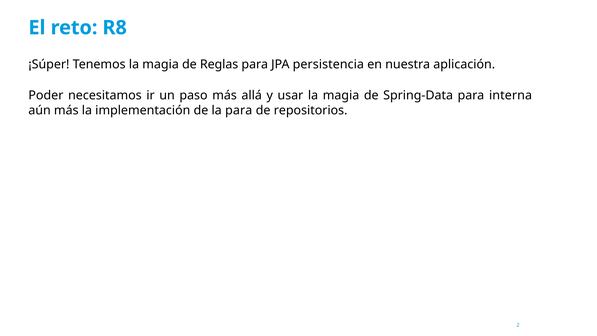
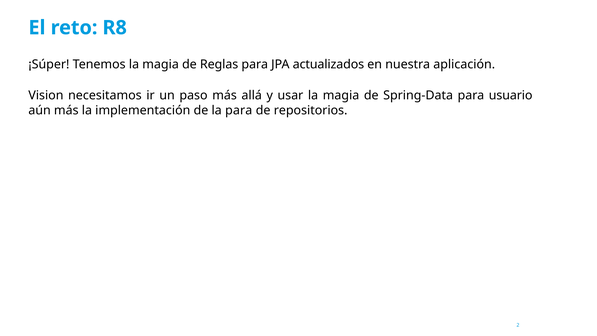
persistencia: persistencia -> actualizados (328, 64)
Poder: Poder -> Vision (46, 95)
interna: interna -> usuario (511, 95)
